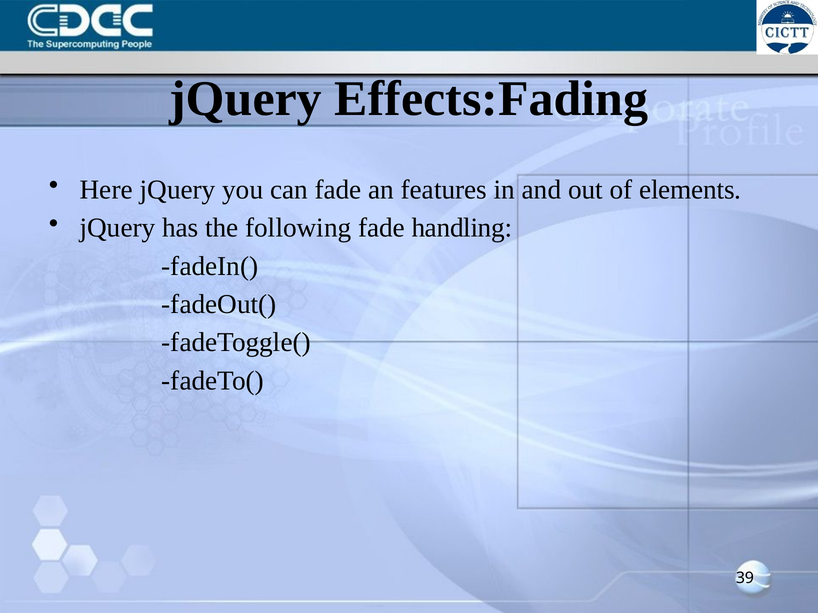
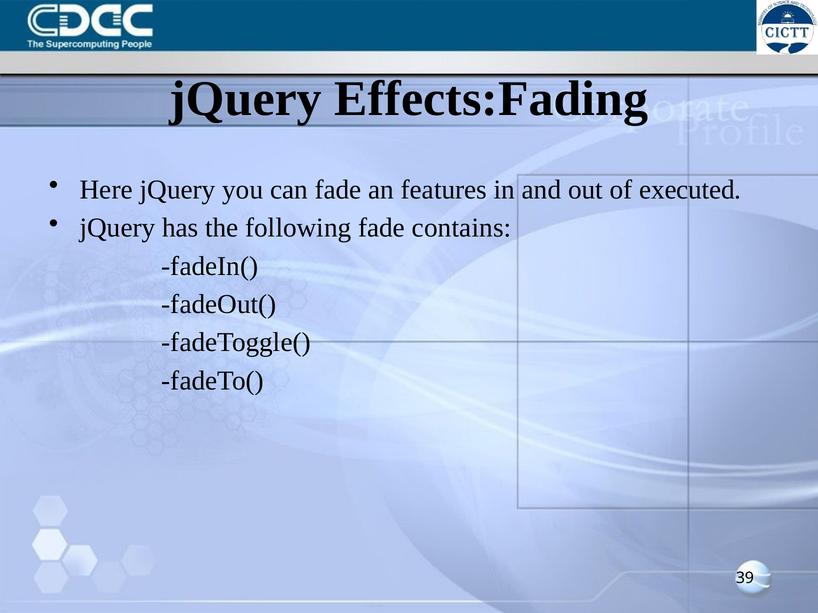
elements: elements -> executed (690, 190)
handling: handling -> contains (462, 228)
